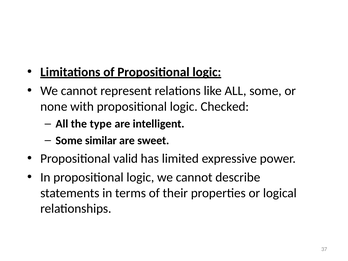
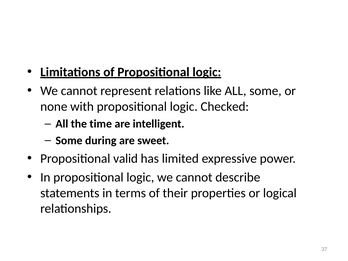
type: type -> time (101, 124)
similar: similar -> during (101, 141)
